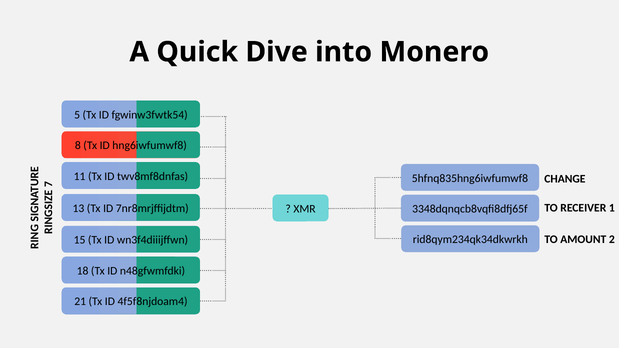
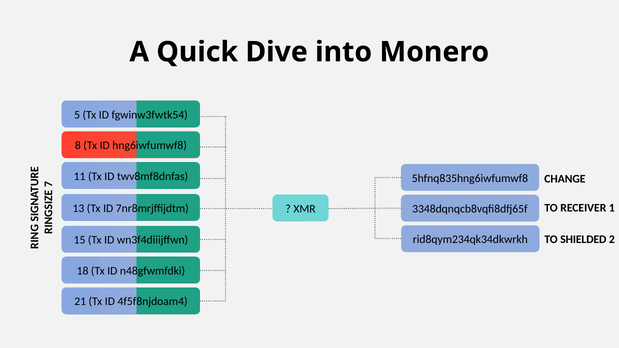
AMOUNT: AMOUNT -> SHIELDED (583, 239)
